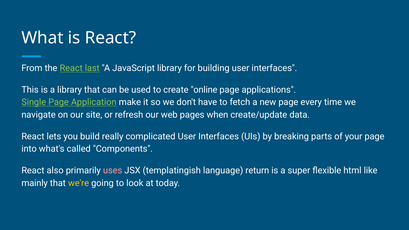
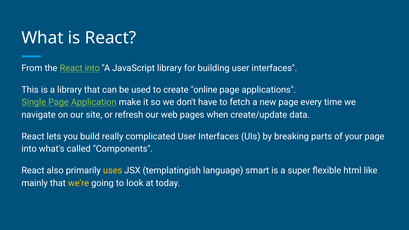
React last: last -> into (92, 68)
uses colour: pink -> yellow (113, 171)
return: return -> smart (257, 171)
